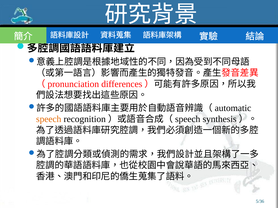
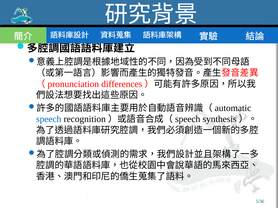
speech colour: orange -> blue (49, 119)
